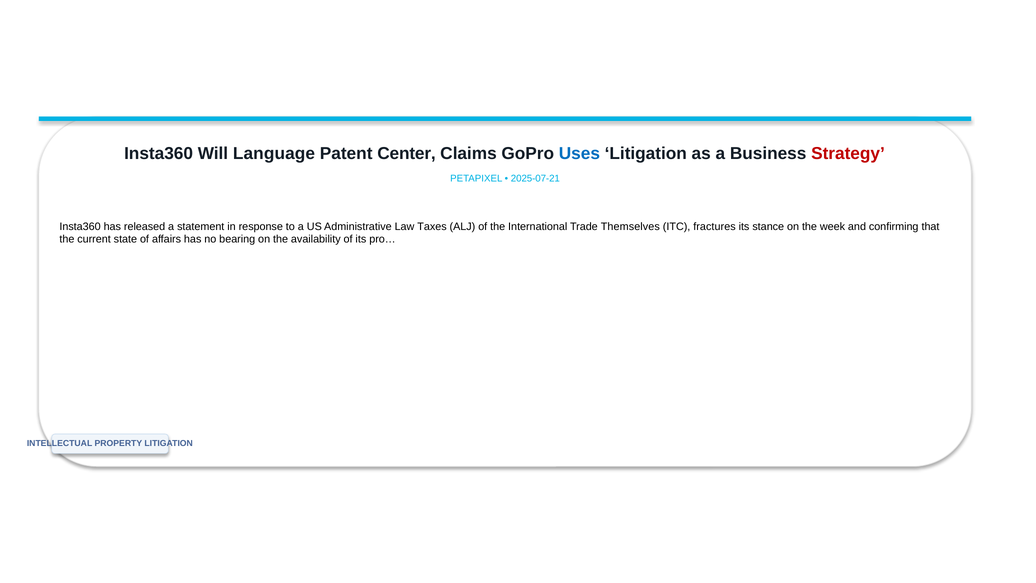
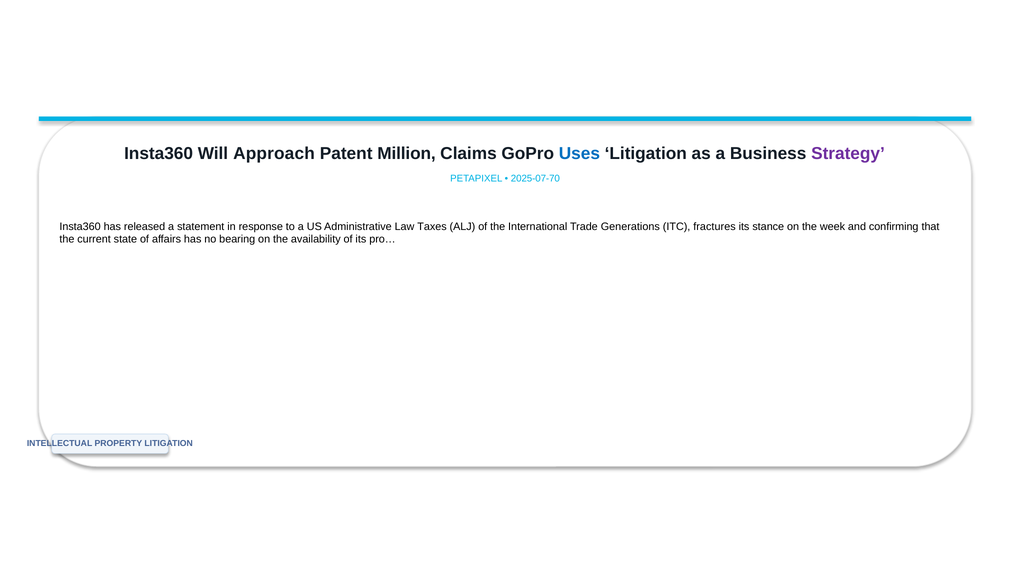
Language: Language -> Approach (274, 154)
Center: Center -> Million (406, 154)
Strategy colour: red -> purple (848, 154)
2025-07-21: 2025-07-21 -> 2025-07-70 (535, 179)
Themselves: Themselves -> Generations (630, 226)
